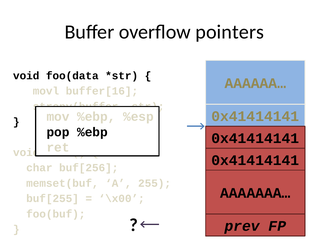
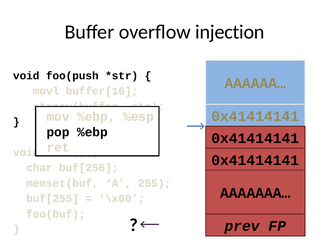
pointers: pointers -> injection (230, 32)
foo(data: foo(data -> foo(push (72, 76)
